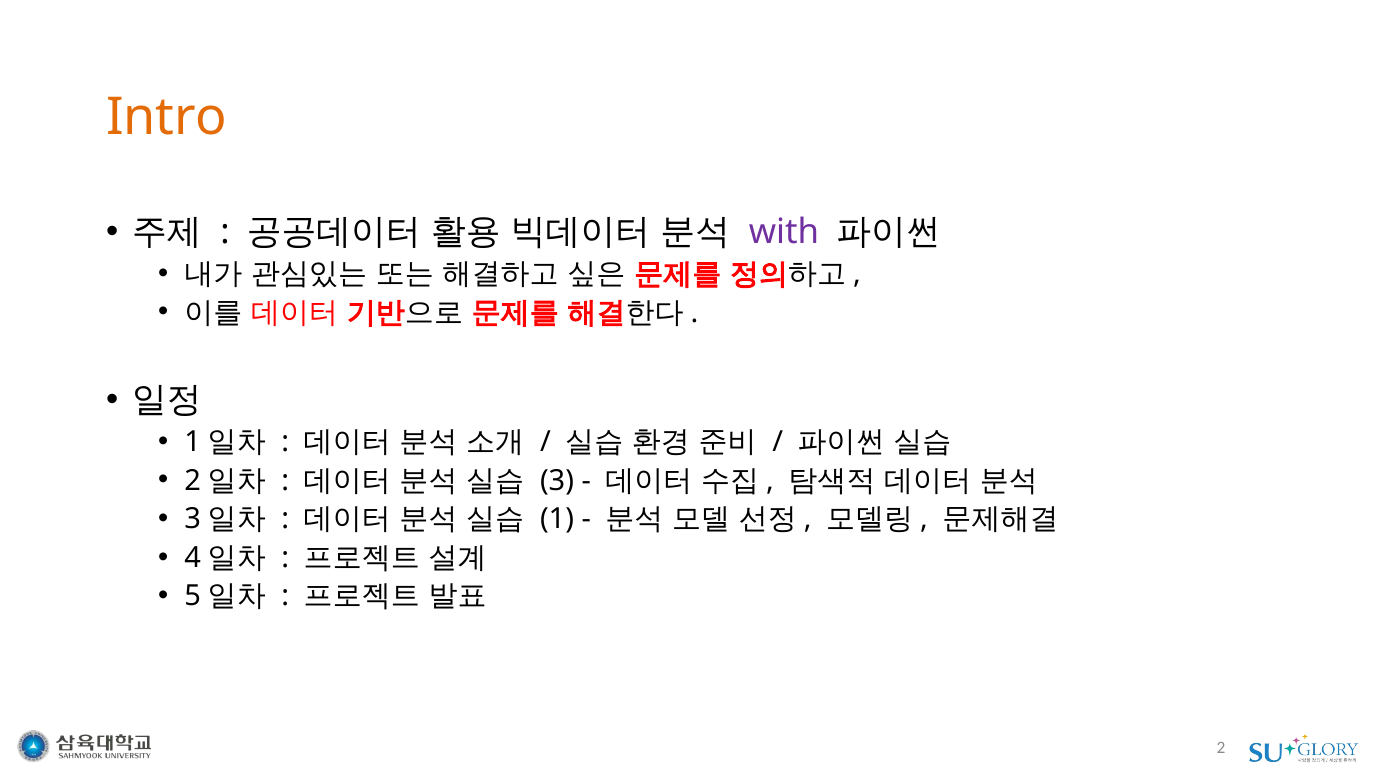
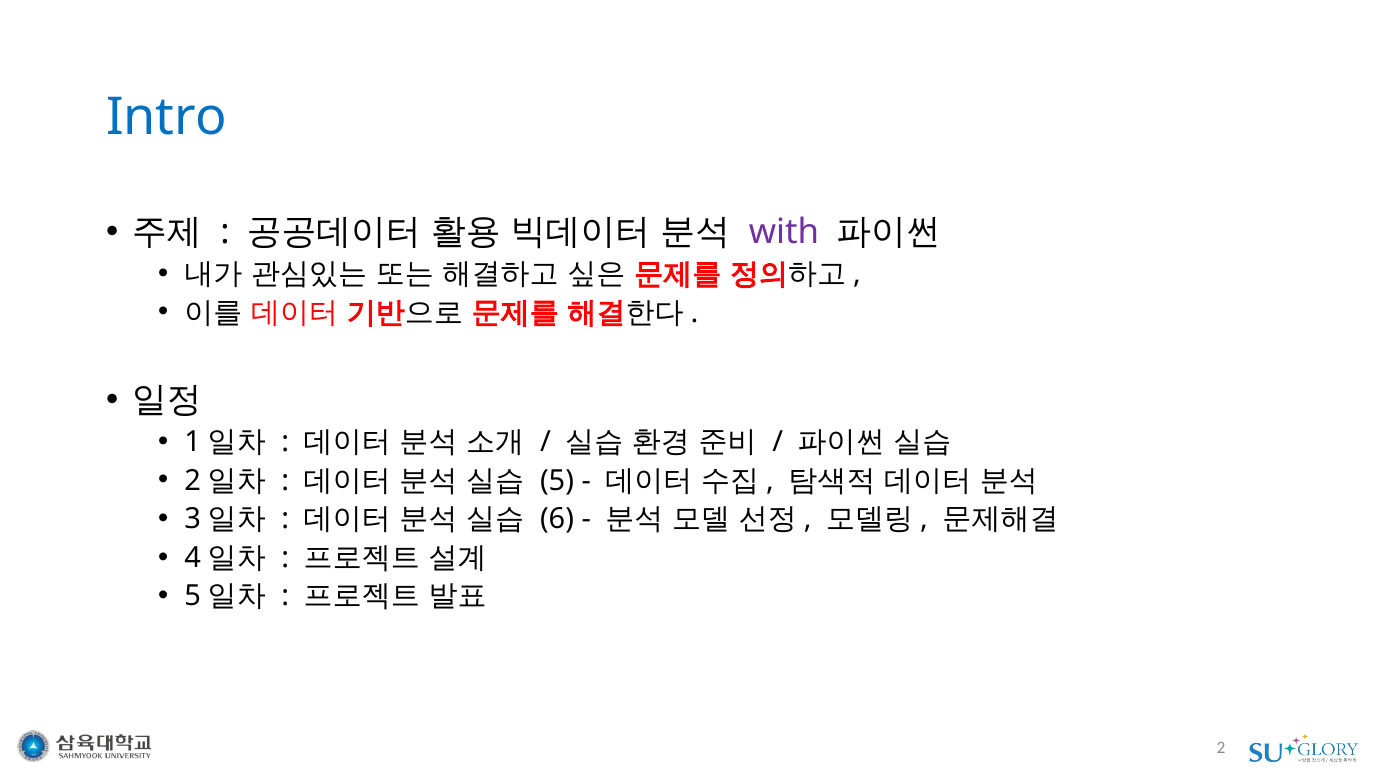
Intro colour: orange -> blue (167, 117)
3: 3 -> 5 (557, 480)
1: 1 -> 6 (557, 519)
